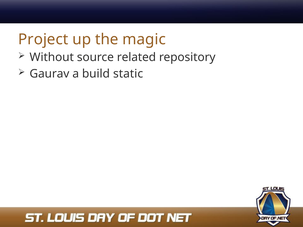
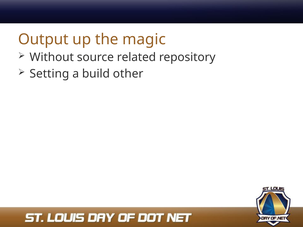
Project: Project -> Output (43, 39)
Gaurav: Gaurav -> Setting (49, 74)
static: static -> other (128, 74)
